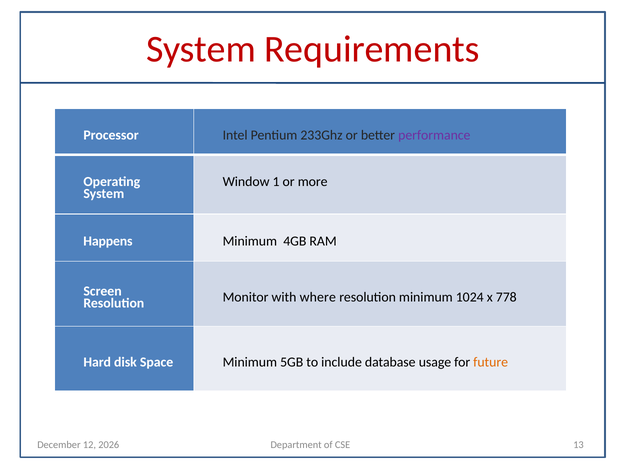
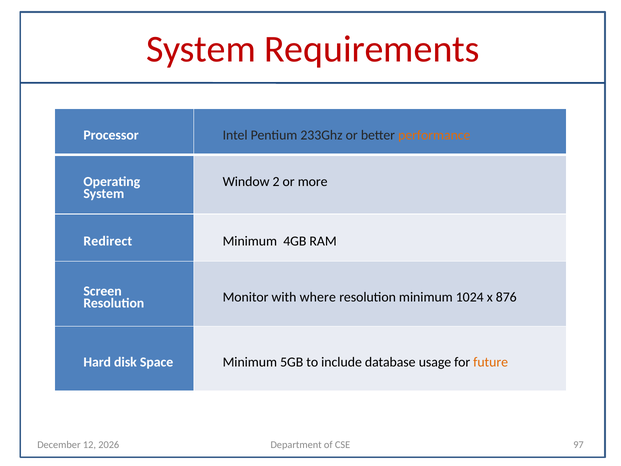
performance colour: purple -> orange (434, 135)
1: 1 -> 2 (276, 182)
Happens: Happens -> Redirect (108, 241)
778: 778 -> 876 (506, 297)
13: 13 -> 97 (578, 445)
